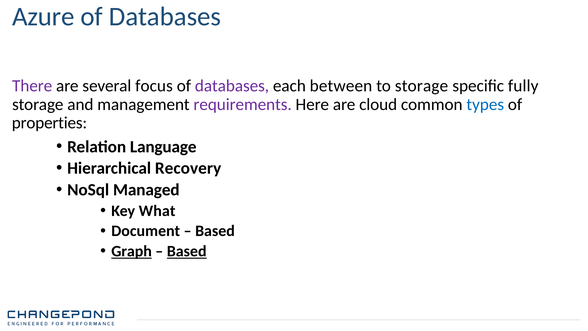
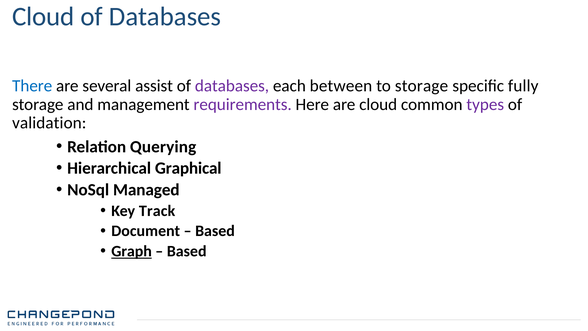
Azure: Azure -> Cloud (43, 17)
There colour: purple -> blue (32, 86)
focus: focus -> assist (154, 86)
types colour: blue -> purple (485, 104)
properties: properties -> validation (49, 123)
Language: Language -> Querying (163, 147)
Recovery: Recovery -> Graphical (188, 168)
What: What -> Track (157, 211)
Based underline: present -> none (187, 251)
